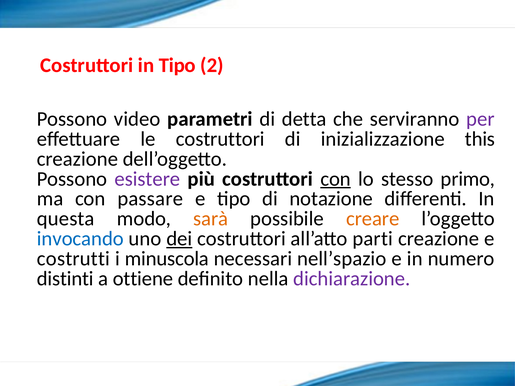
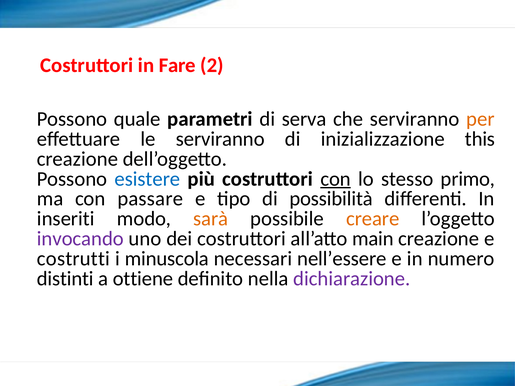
in Tipo: Tipo -> Fare (177, 65)
video: video -> quale (137, 119)
detta: detta -> serva (304, 119)
per colour: purple -> orange (480, 119)
le costruttori: costruttori -> serviranno (220, 139)
esistere colour: purple -> blue (147, 179)
notazione: notazione -> possibilità (331, 199)
questa: questa -> inseriti (66, 219)
invocando colour: blue -> purple (80, 239)
dei underline: present -> none (179, 239)
parti: parti -> main (373, 239)
nell’spazio: nell’spazio -> nell’essere (342, 259)
